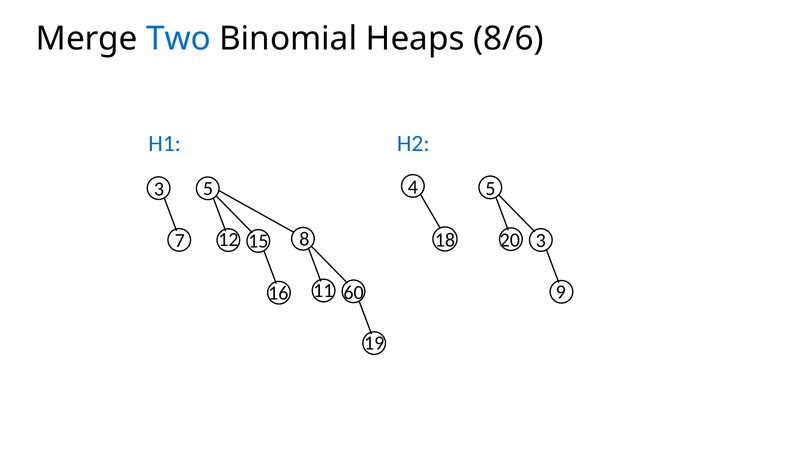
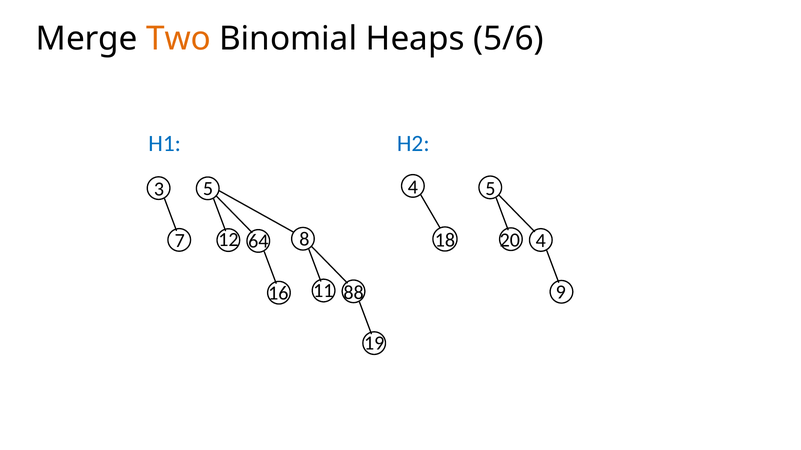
Two colour: blue -> orange (179, 39)
8/6: 8/6 -> 5/6 (509, 39)
15: 15 -> 64 (258, 241)
20 3: 3 -> 4 (541, 241)
60: 60 -> 88 (354, 293)
